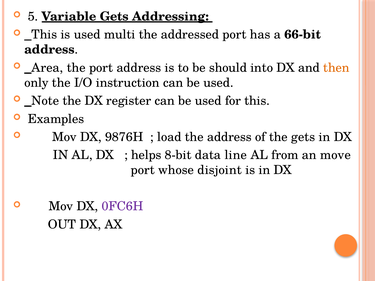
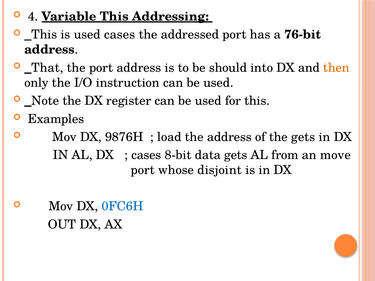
5: 5 -> 4 (33, 16)
Variable Gets: Gets -> This (114, 16)
used multi: multi -> cases (120, 35)
66-bit: 66-bit -> 76-bit (303, 35)
Area: Area -> That (47, 68)
helps: helps -> cases (146, 155)
data line: line -> gets (236, 155)
0FC6H colour: purple -> blue (122, 207)
